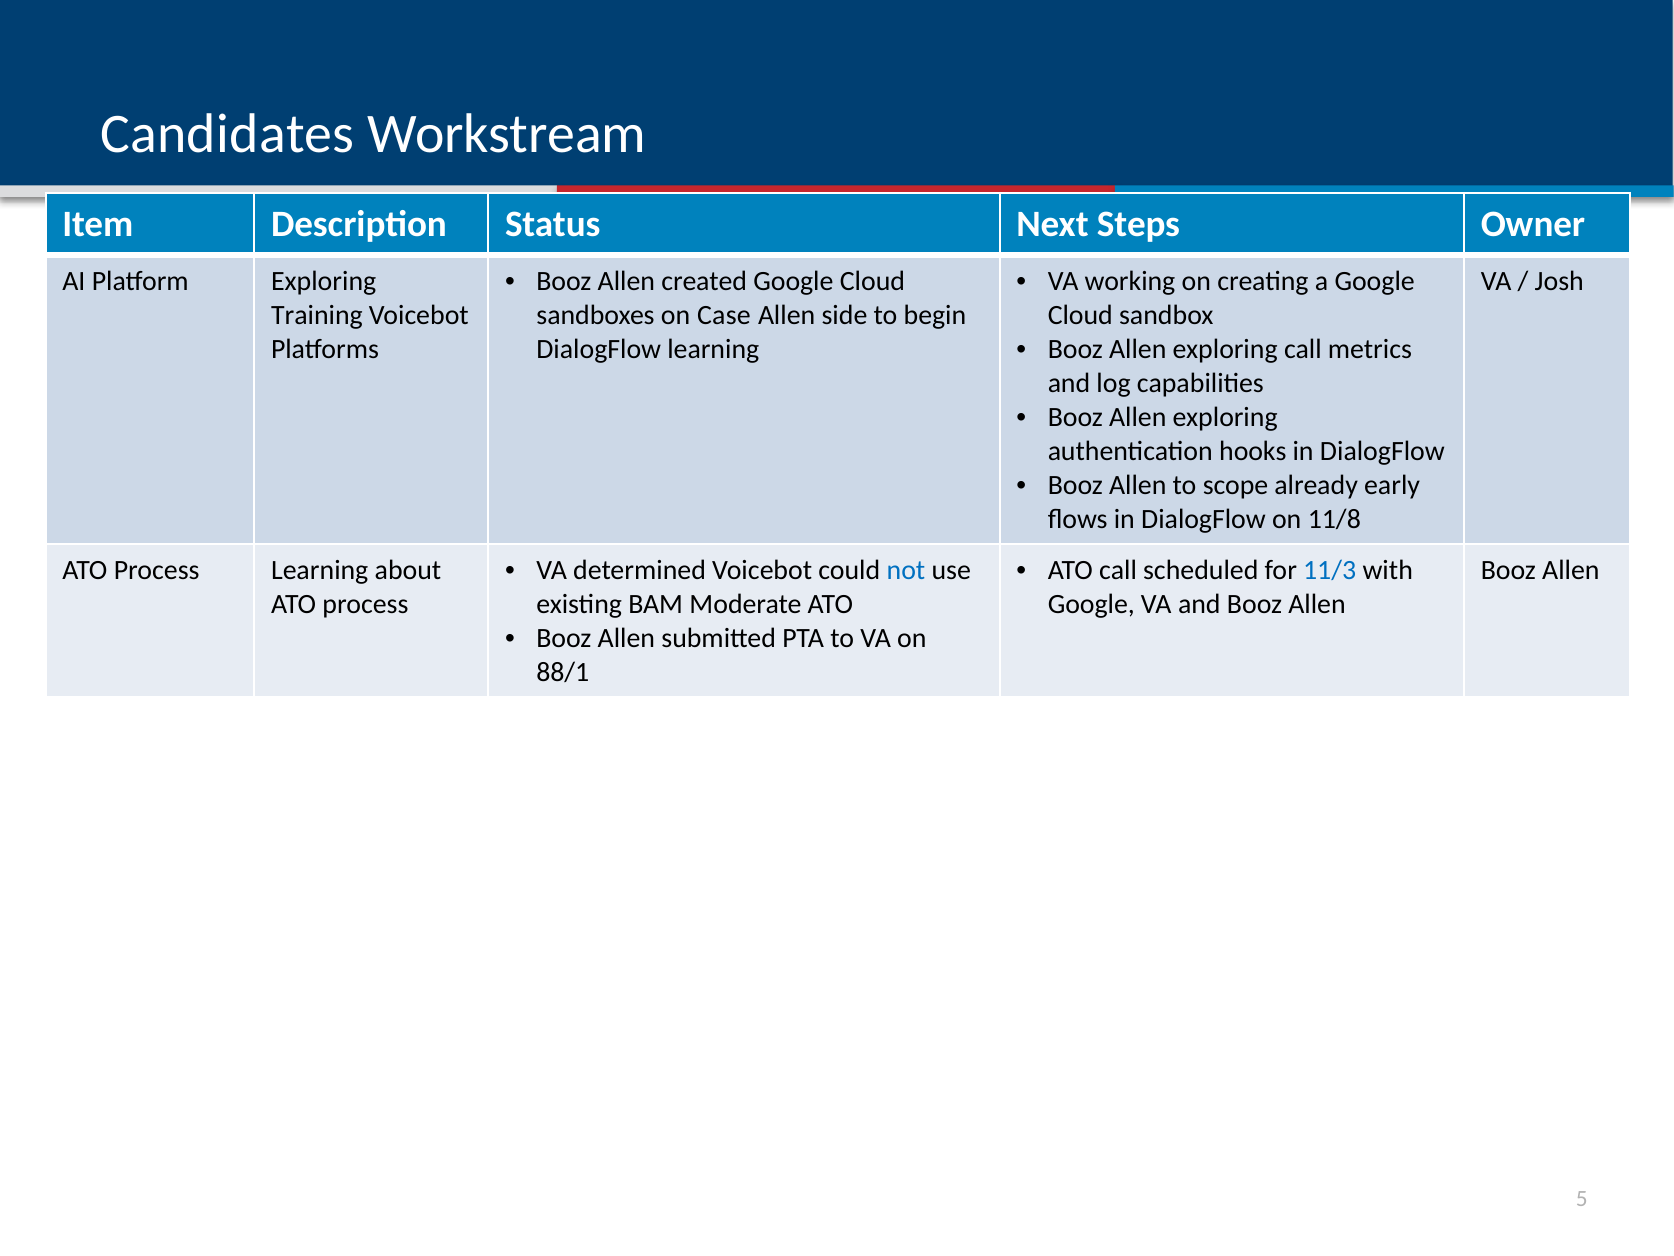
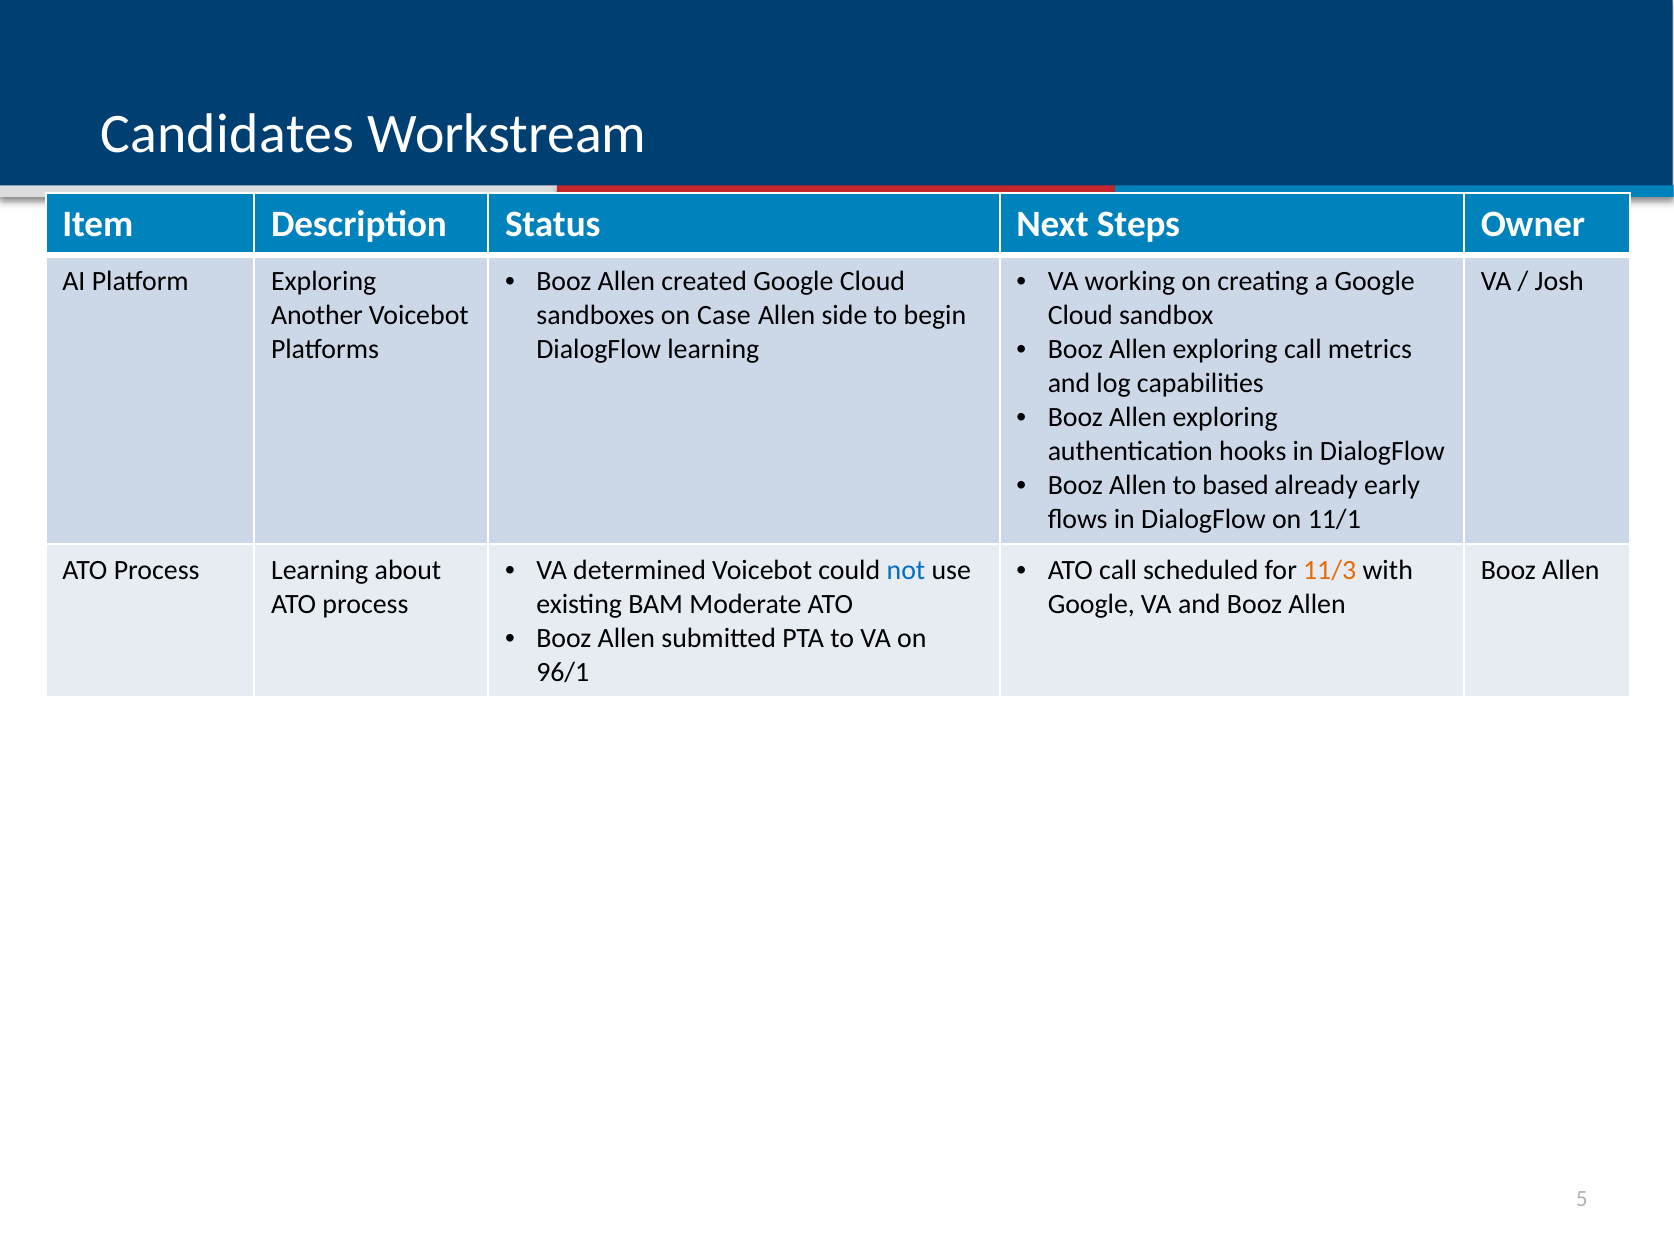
Training: Training -> Another (317, 315)
scope: scope -> based (1236, 485)
11/8: 11/8 -> 11/1 (1334, 519)
11/3 colour: blue -> orange (1330, 570)
88/1: 88/1 -> 96/1 (563, 672)
